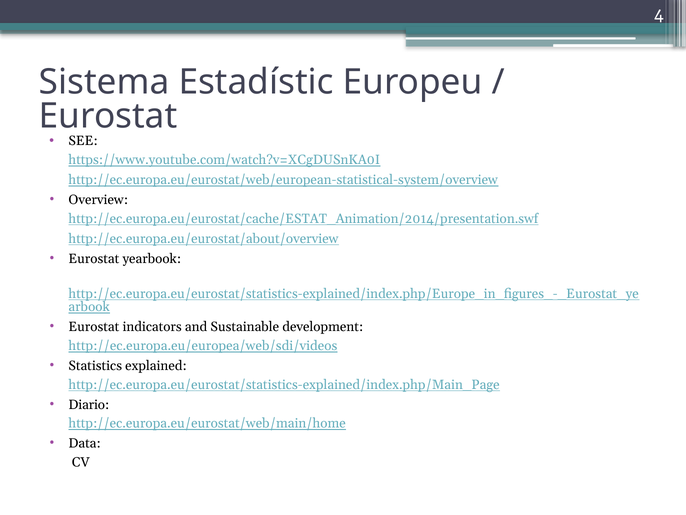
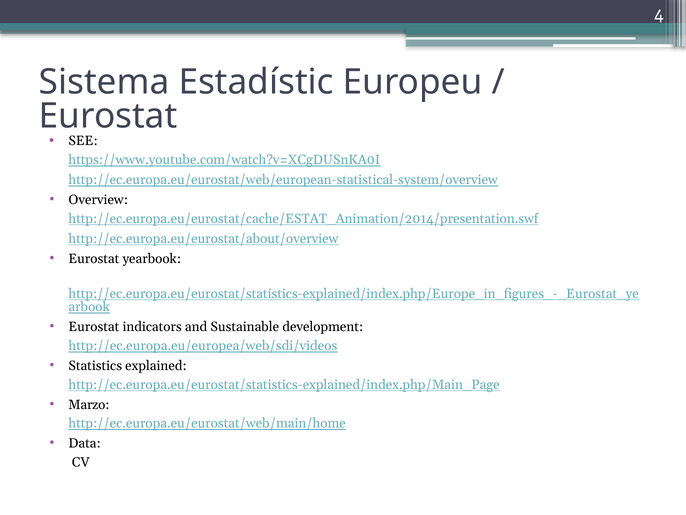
Diario: Diario -> Marzo (89, 404)
